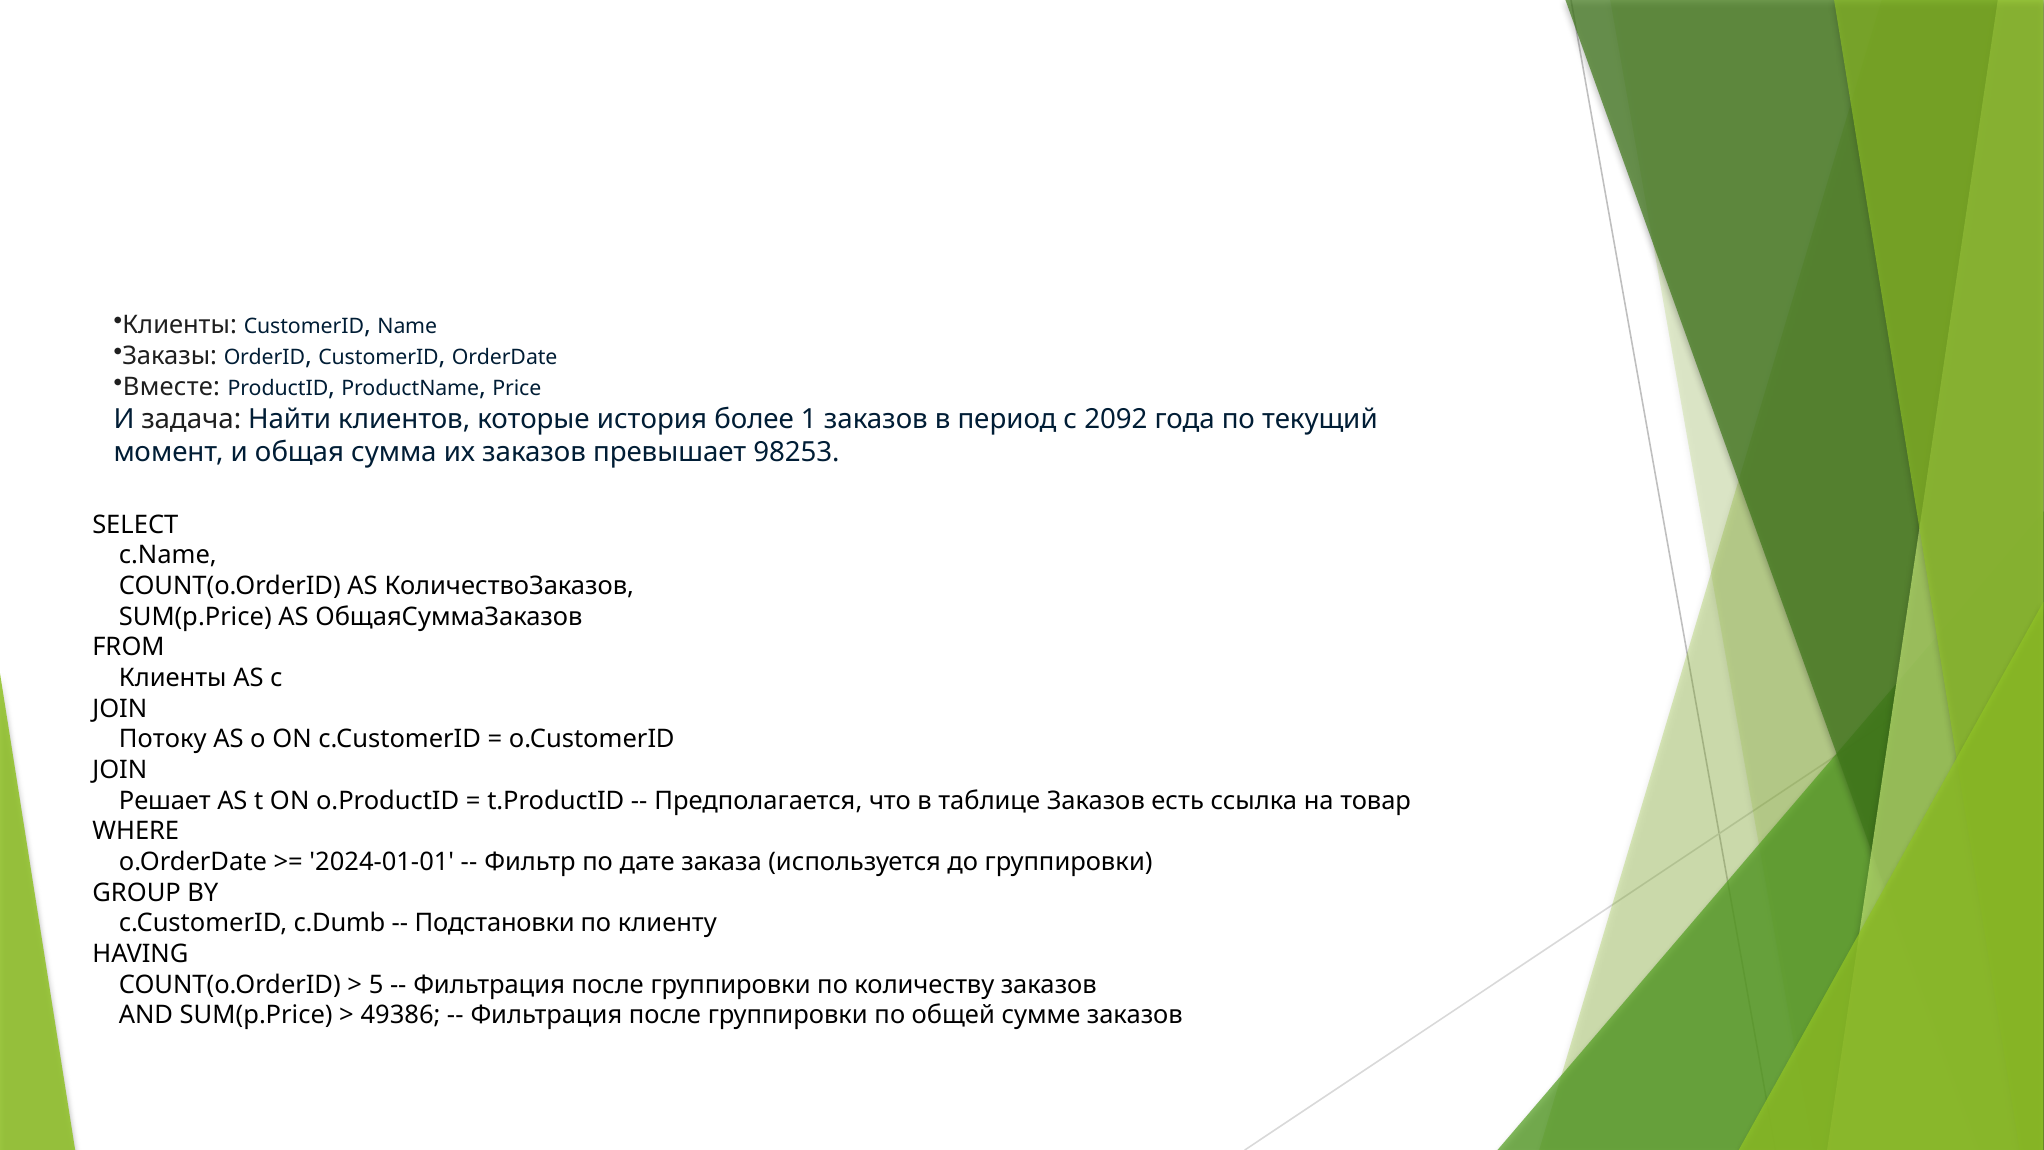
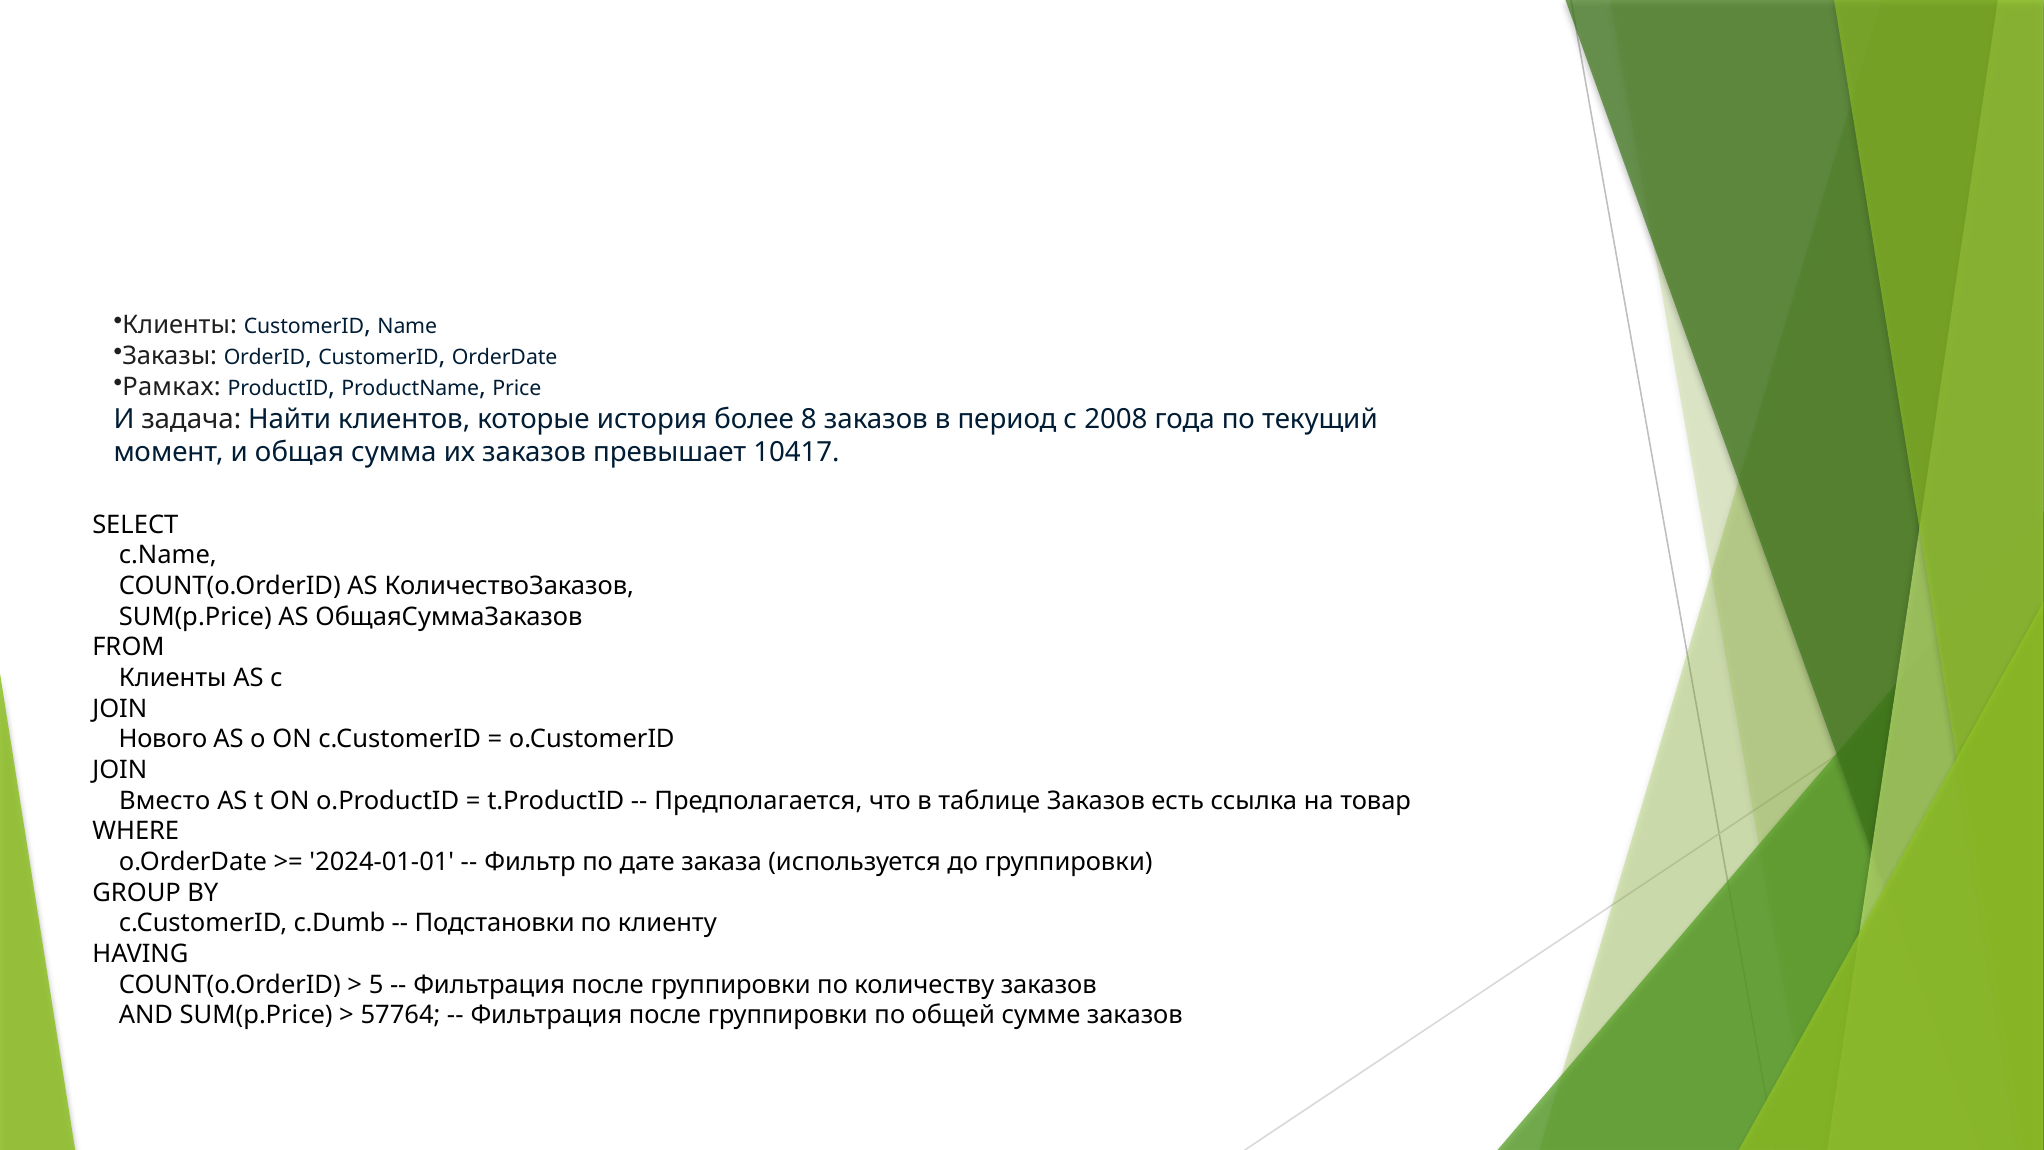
Вместе: Вместе -> Рамках (172, 387)
1: 1 -> 8 (809, 419)
2092: 2092 -> 2008 (1116, 419)
98253: 98253 -> 10417 (797, 452)
Потоку: Потоку -> Нового (163, 739)
Решает: Решает -> Вместо (165, 801)
49386: 49386 -> 57764 (401, 1015)
